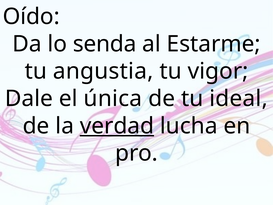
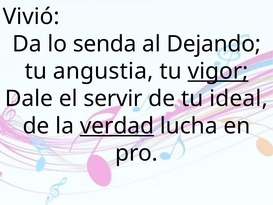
Oído: Oído -> Vivió (31, 17)
Estarme: Estarme -> Dejando (214, 44)
vigor underline: none -> present (218, 71)
única: única -> servir (113, 98)
